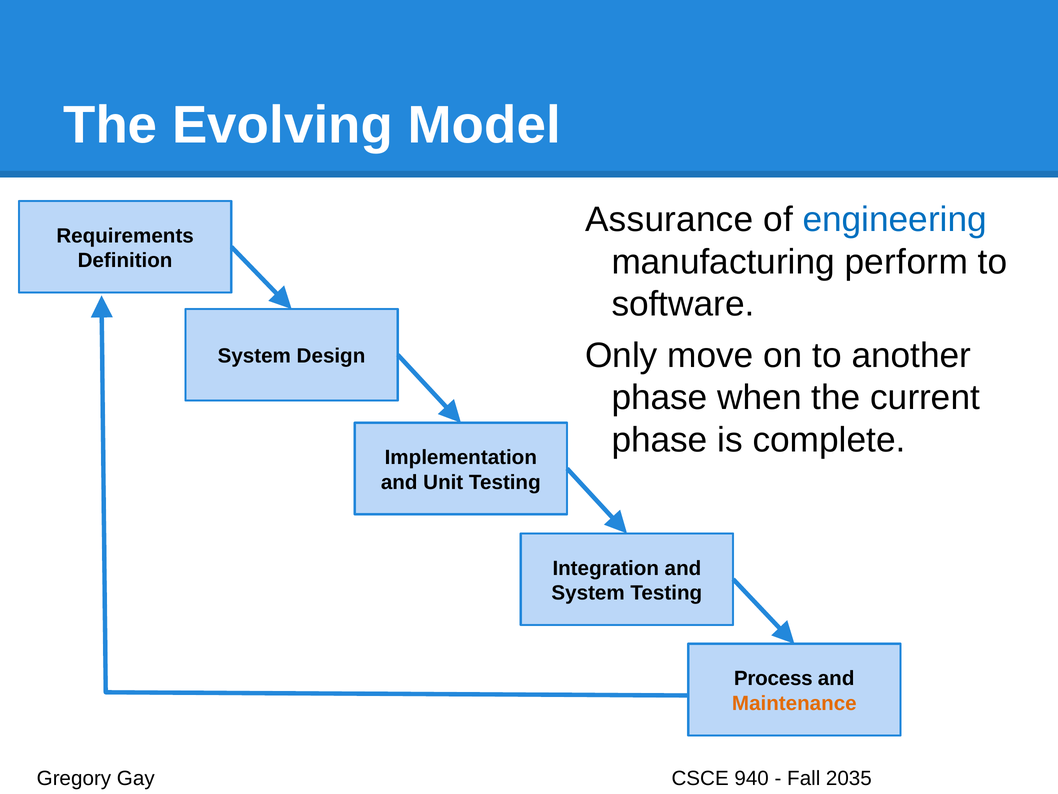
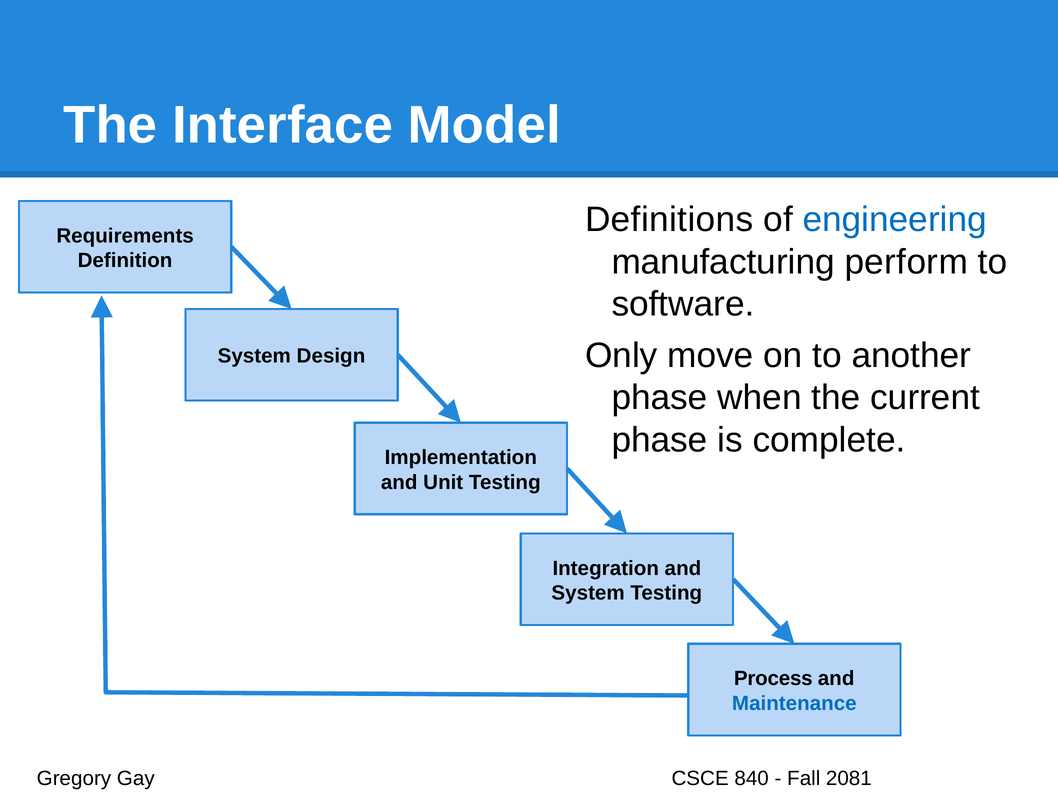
Evolving: Evolving -> Interface (283, 125)
Assurance: Assurance -> Definitions (669, 219)
Maintenance colour: orange -> blue (794, 703)
940: 940 -> 840 (752, 778)
2035: 2035 -> 2081 (849, 778)
